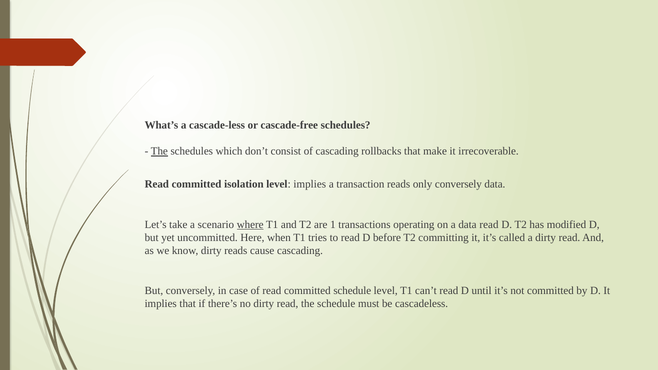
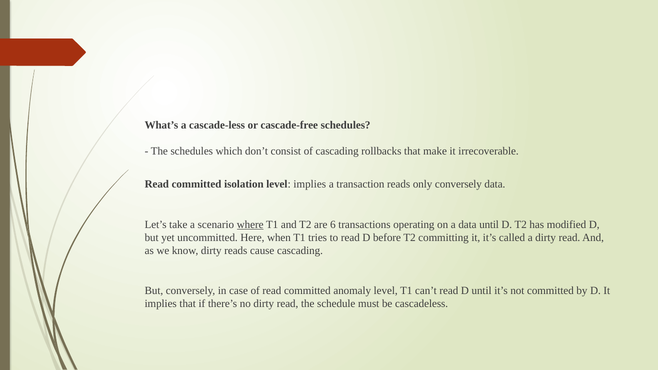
The underline: present -> none (159, 151)
1: 1 -> 6 (333, 224)
data read: read -> until (489, 224)
committed schedule: schedule -> anomaly (352, 291)
